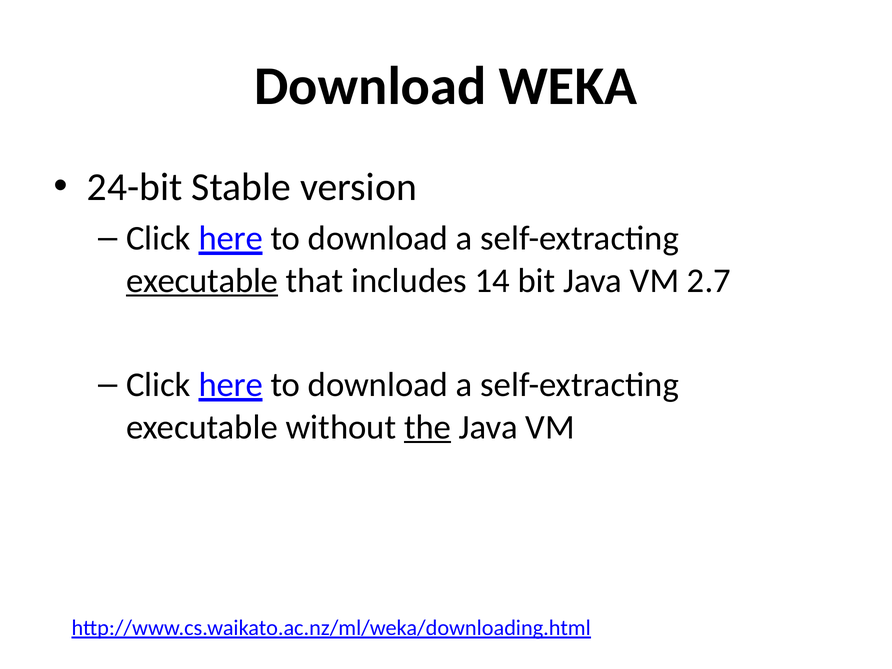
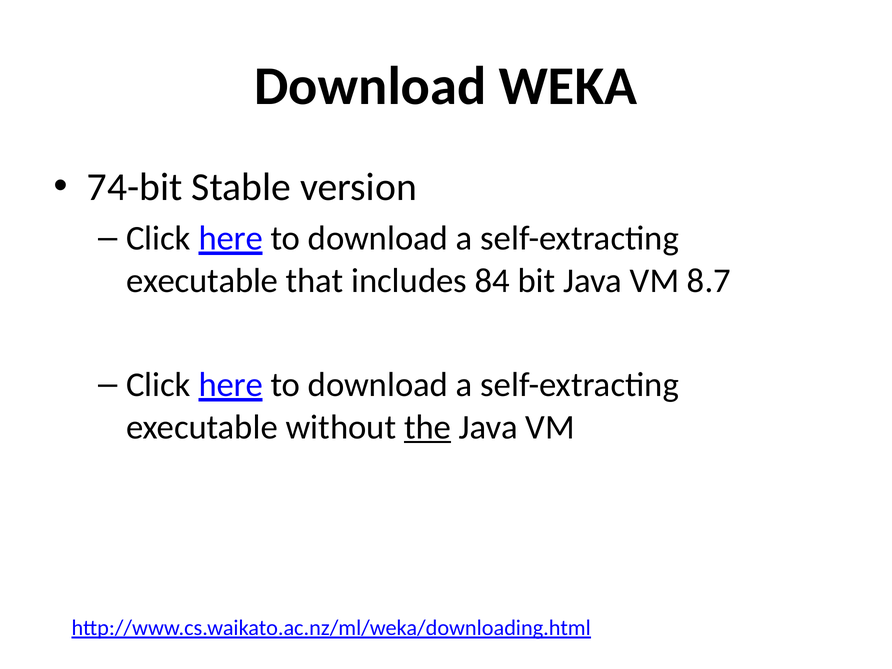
24-bit: 24-bit -> 74-bit (135, 187)
executable underline: present -> none (202, 281)
14: 14 -> 84 (492, 281)
2.7: 2.7 -> 8.7 (709, 281)
